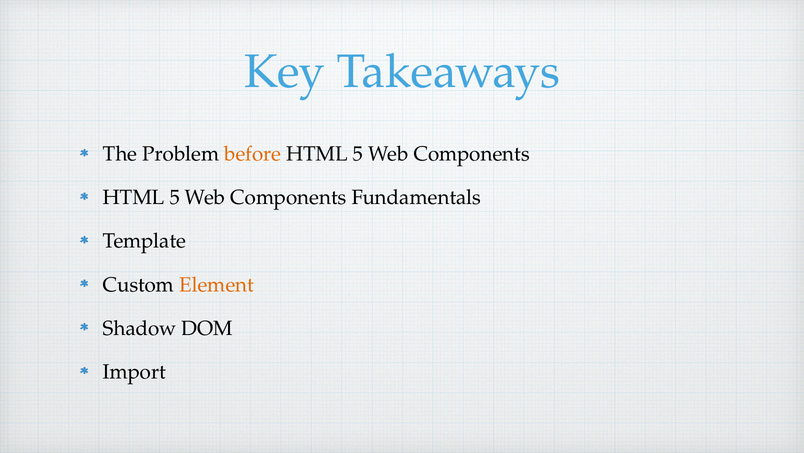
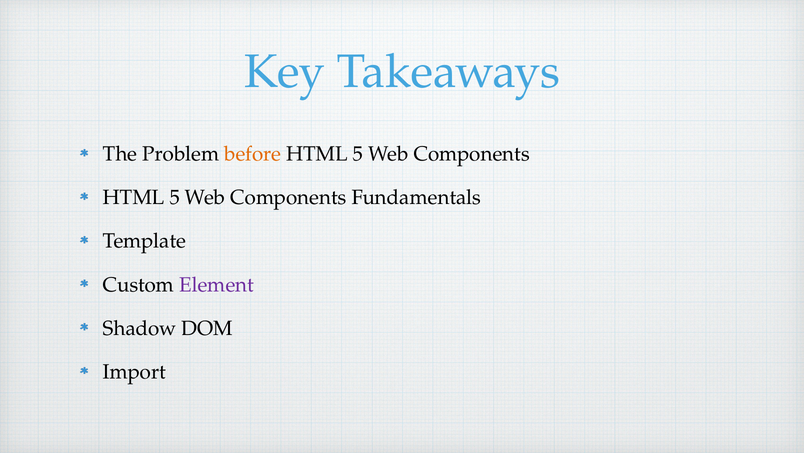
Element colour: orange -> purple (217, 284)
